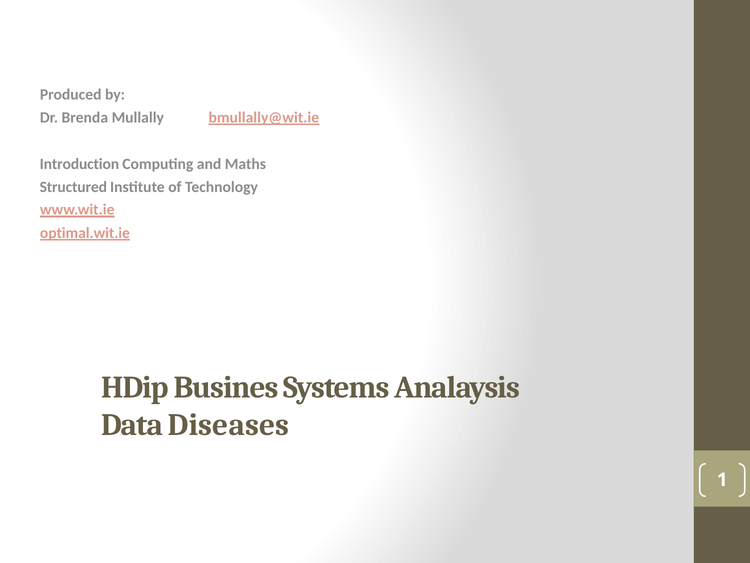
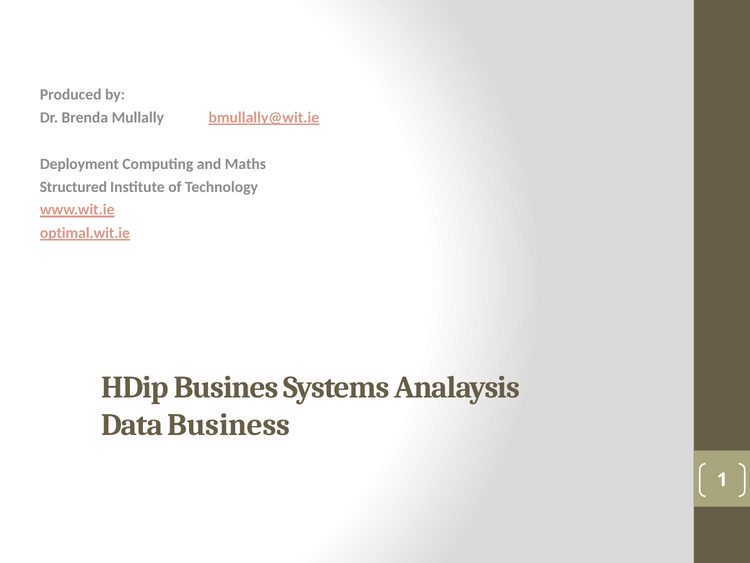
Introduction: Introduction -> Deployment (79, 164)
Diseases: Diseases -> Business (229, 425)
